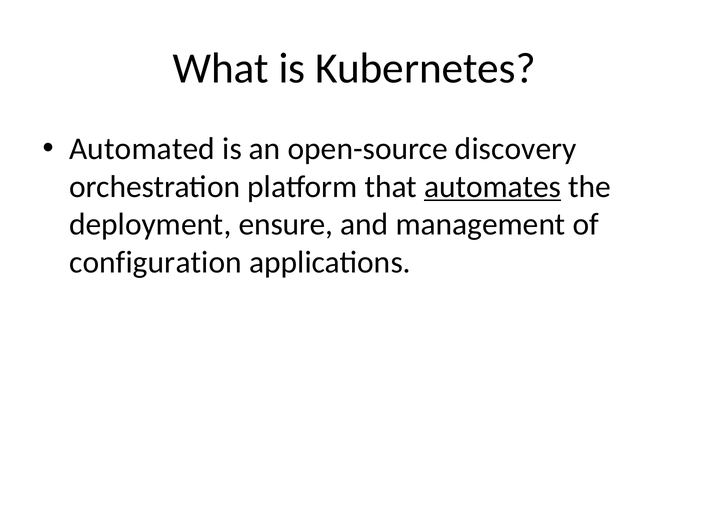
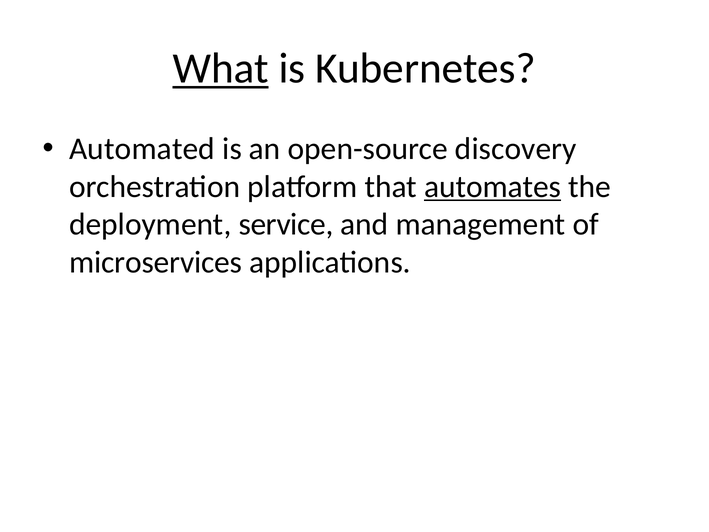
What underline: none -> present (221, 69)
ensure: ensure -> service (286, 224)
configuration: configuration -> microservices (156, 262)
